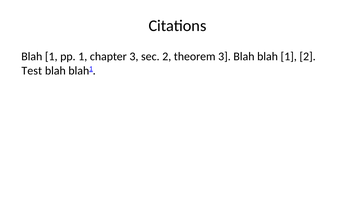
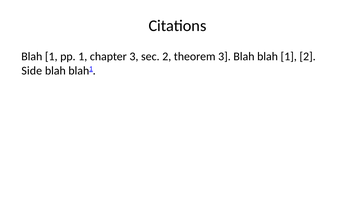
Test: Test -> Side (32, 71)
